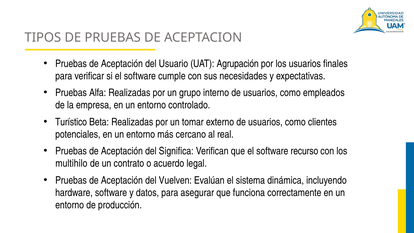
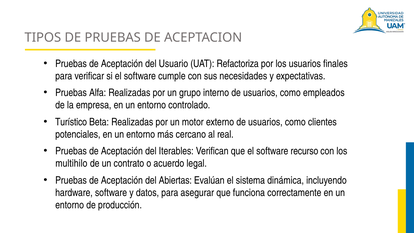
Agrupación: Agrupación -> Refactoriza (238, 64)
tomar: tomar -> motor (193, 122)
Significa: Significa -> Iterables (176, 151)
Vuelven: Vuelven -> Abiertas (175, 180)
